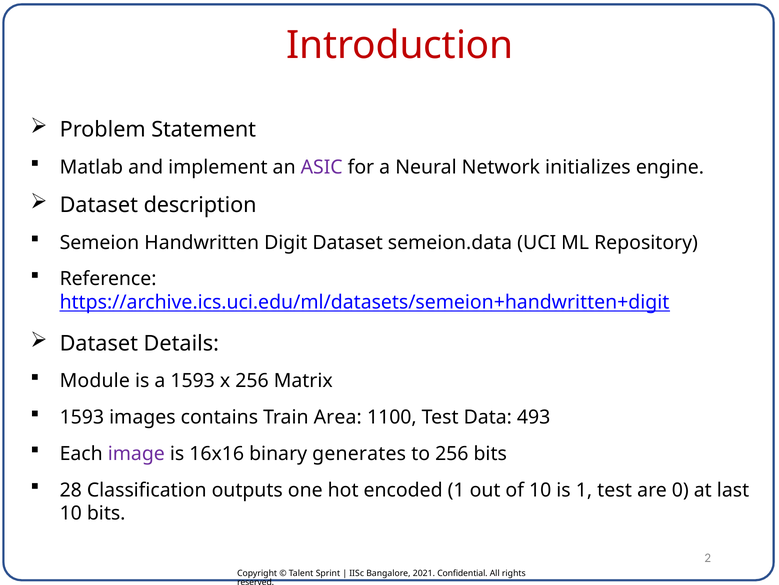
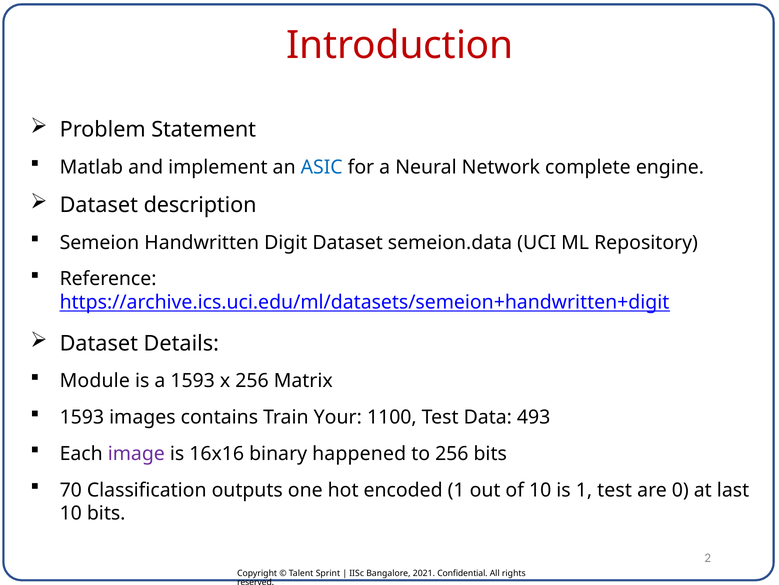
ASIC colour: purple -> blue (322, 167)
initializes: initializes -> complete (588, 167)
Area: Area -> Your (338, 417)
generates: generates -> happened (359, 453)
28: 28 -> 70 (71, 489)
